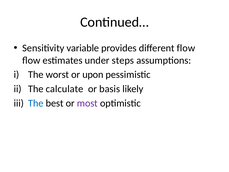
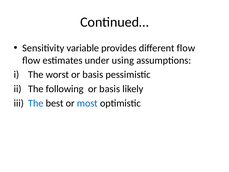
steps: steps -> using (123, 60)
worst or upon: upon -> basis (93, 75)
calculate: calculate -> following (65, 89)
most colour: purple -> blue (87, 103)
